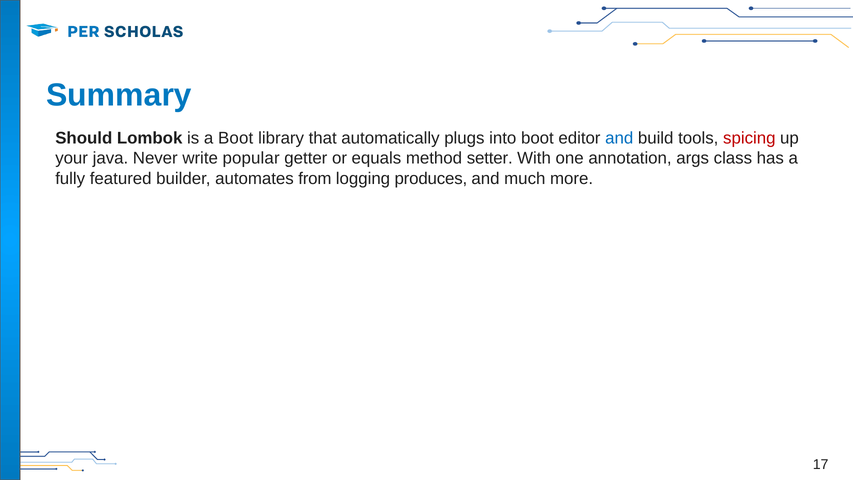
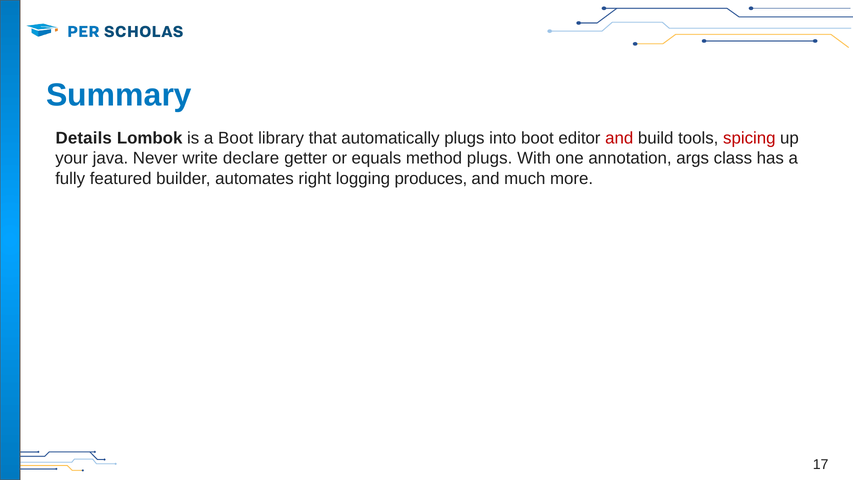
Should: Should -> Details (84, 138)
and colour: blue -> red (619, 138)
popular: popular -> declare (251, 158)
method setter: setter -> plugs (490, 158)
from: from -> right (315, 179)
